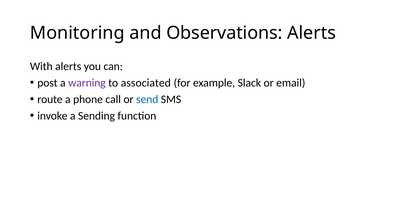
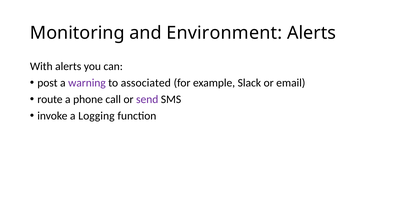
Observations: Observations -> Environment (224, 33)
send colour: blue -> purple (147, 99)
Sending: Sending -> Logging (96, 116)
